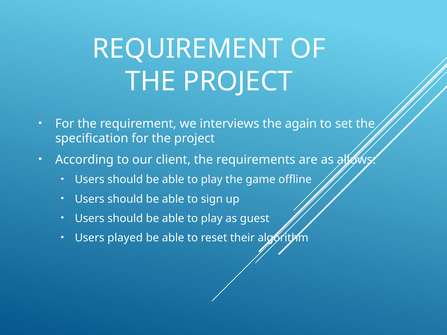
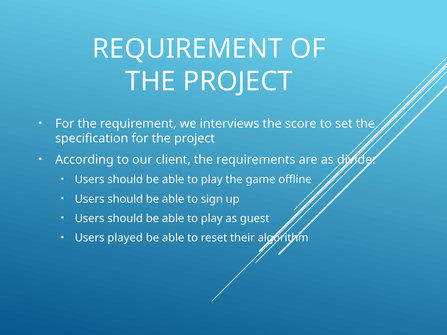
again: again -> score (301, 124)
allows: allows -> divide (356, 160)
